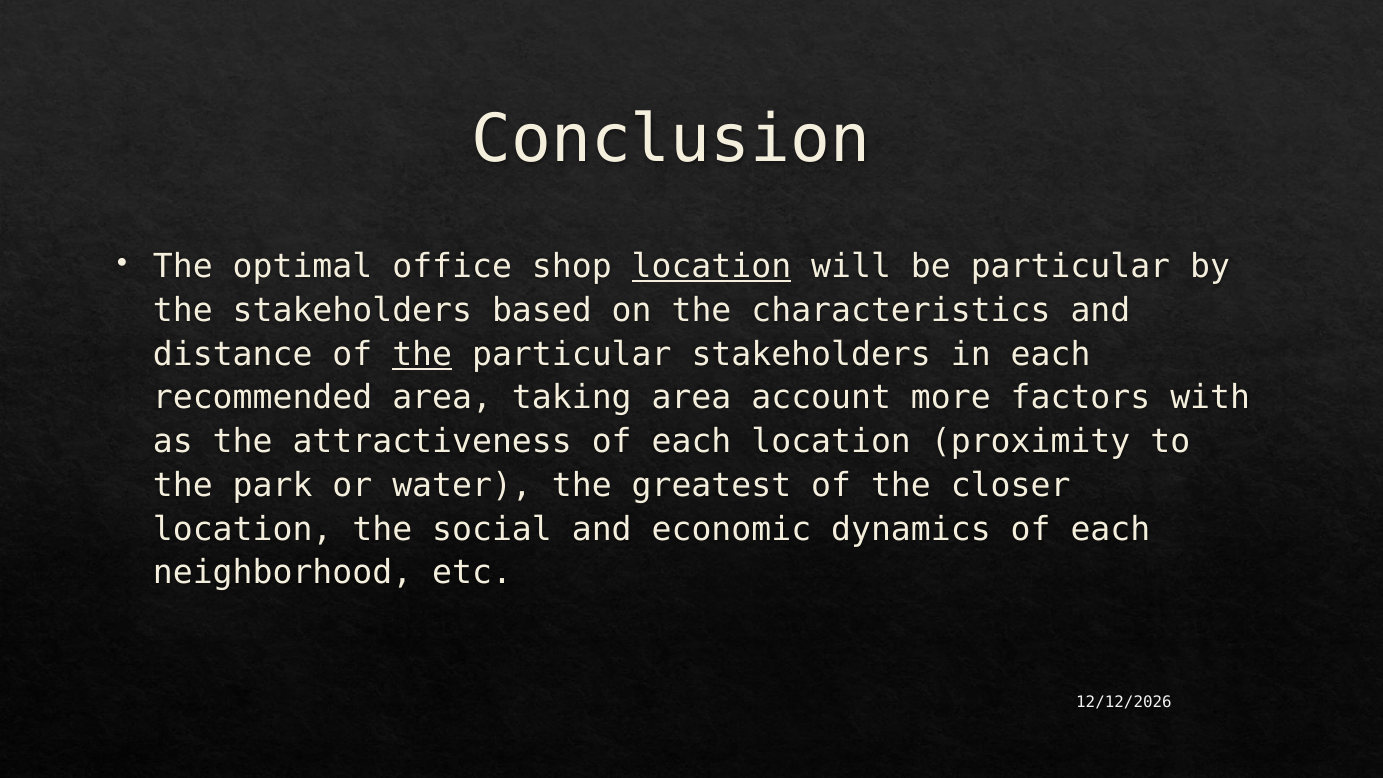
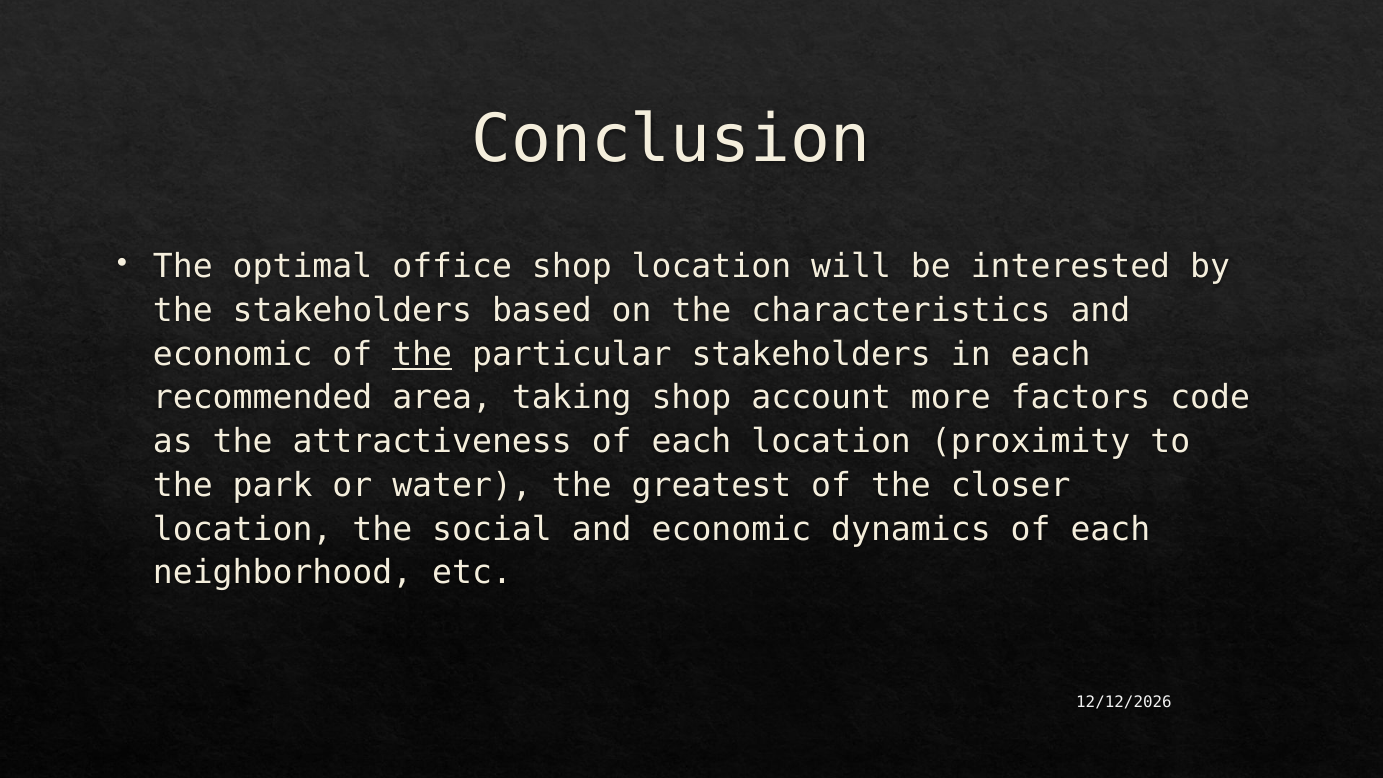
location underline: present -> none (711, 267)
be particular: particular -> interested (1070, 267)
distance: distance -> economic (233, 354)
taking area: area -> shop (691, 398)
with: with -> code (1210, 398)
